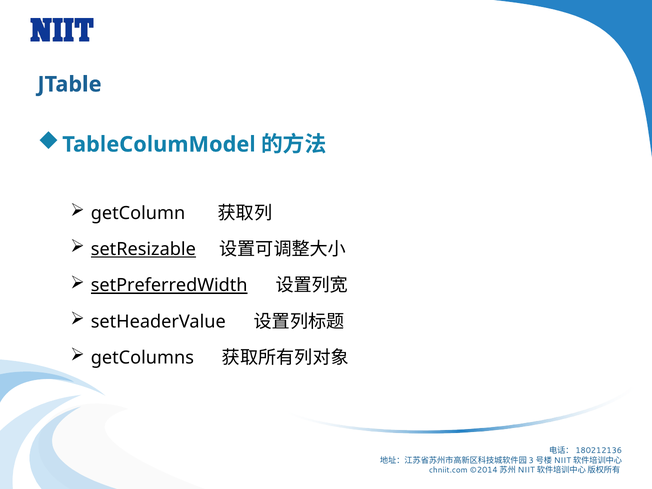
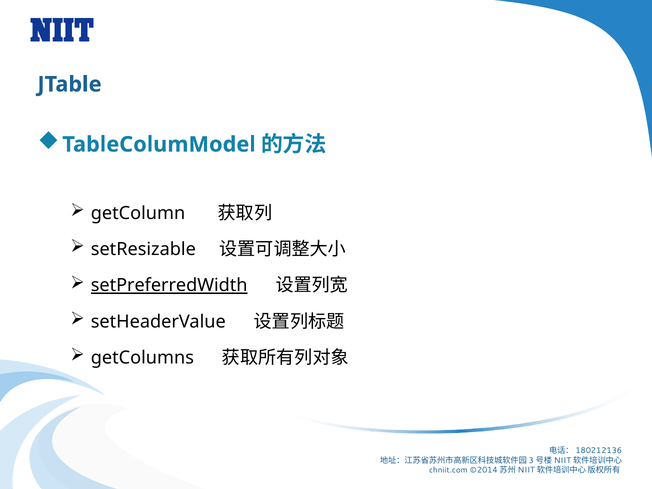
setResizable underline: present -> none (143, 249)
